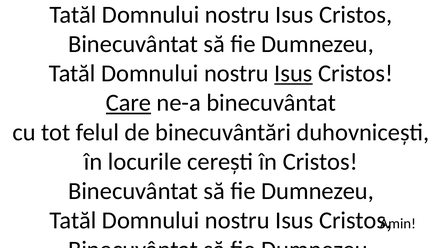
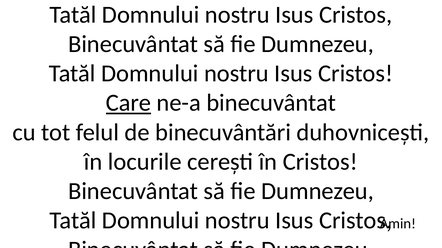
Isus underline: present -> none (293, 74)
